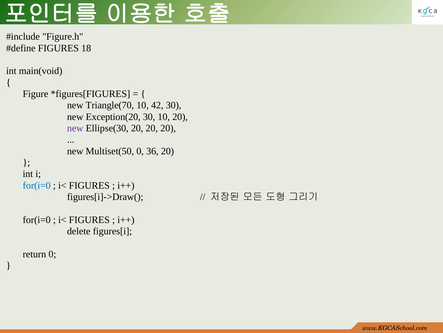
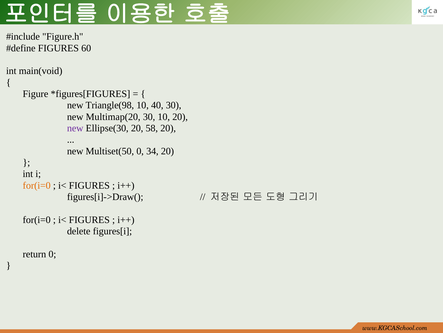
18: 18 -> 60 (86, 48)
Triangle(70: Triangle(70 -> Triangle(98 (110, 105)
42: 42 -> 40 (157, 105)
Exception(20: Exception(20 -> Multimap(20 (113, 117)
Ellipse(30 20 20: 20 -> 58 (152, 128)
36: 36 -> 34 (152, 151)
for(i=0 colour: blue -> orange (37, 185)
